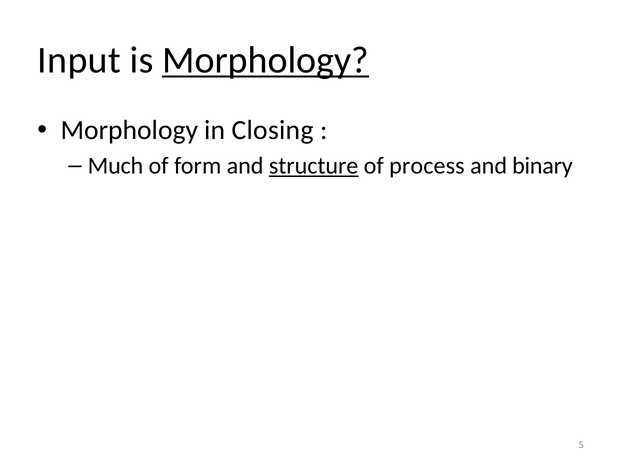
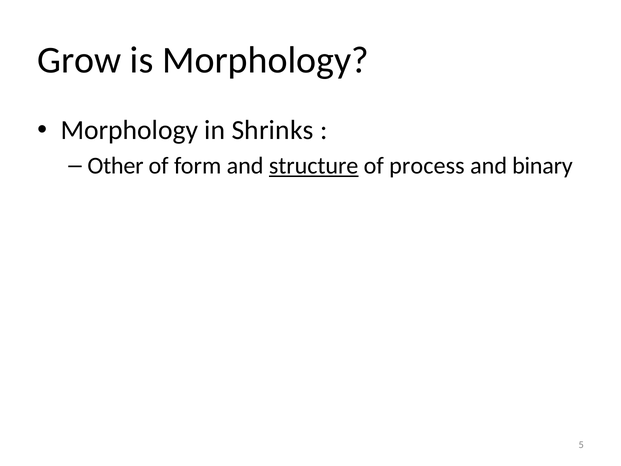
Input: Input -> Grow (79, 60)
Morphology underline: present -> none (265, 60)
Closing: Closing -> Shrinks (273, 130)
Much: Much -> Other (116, 166)
